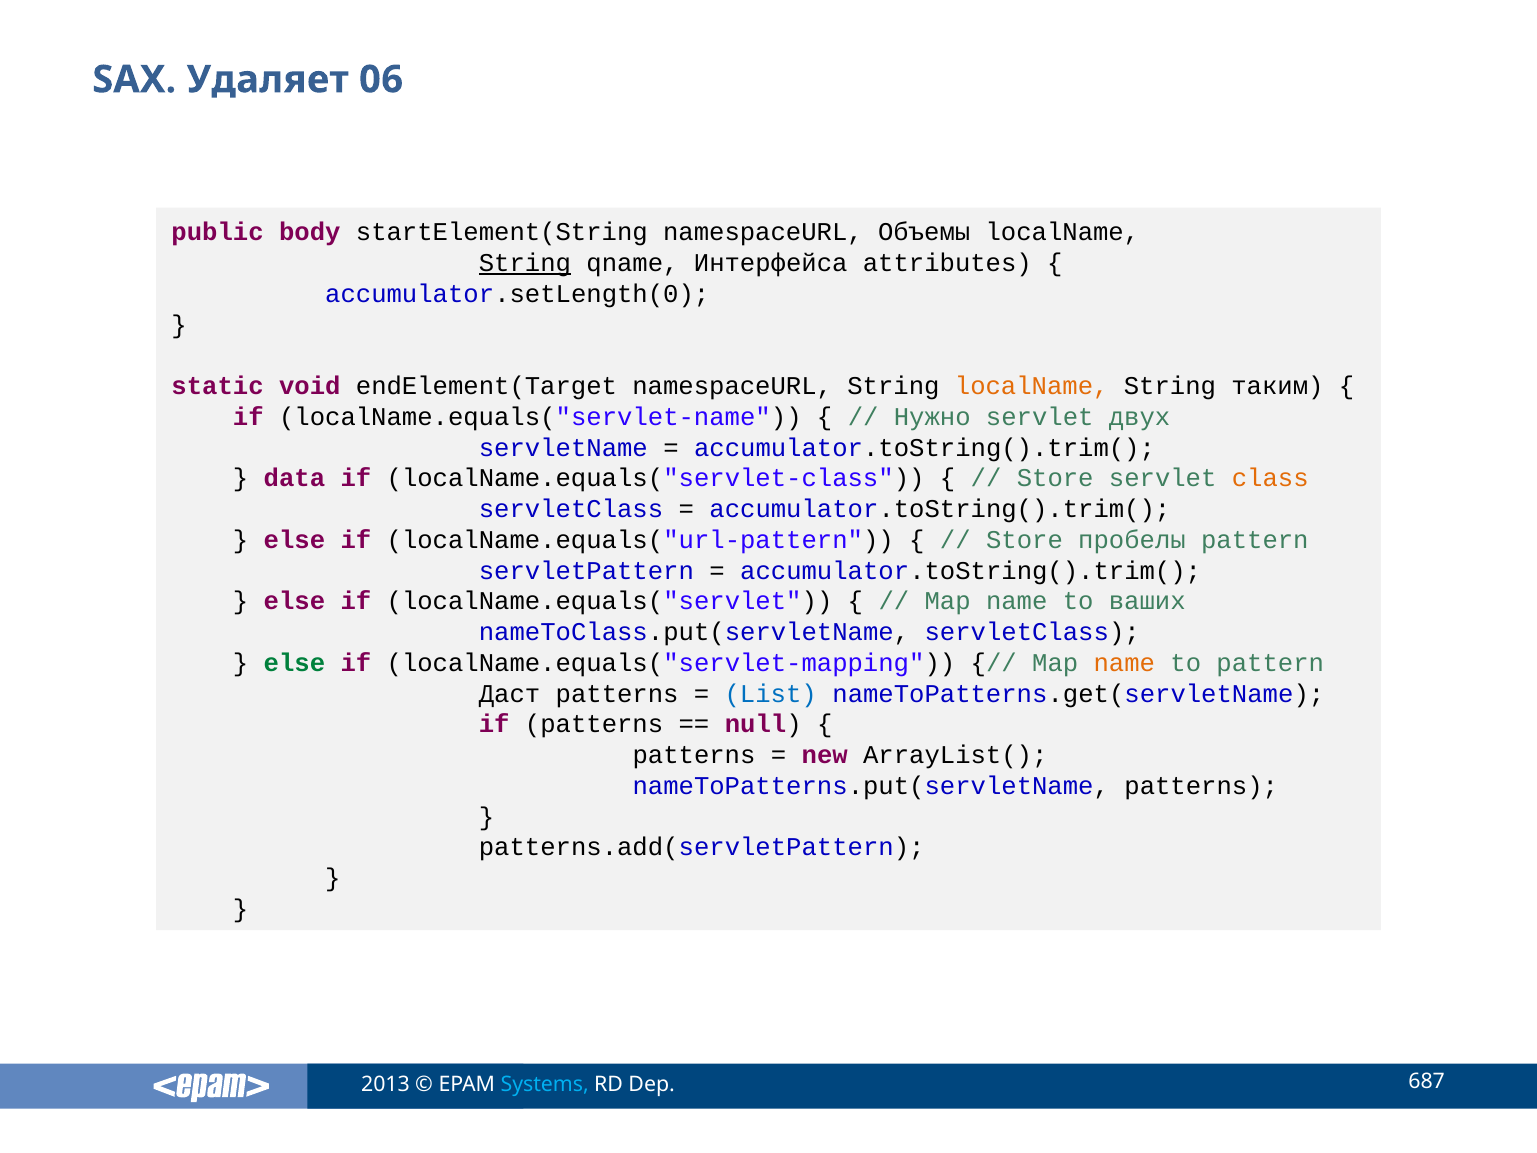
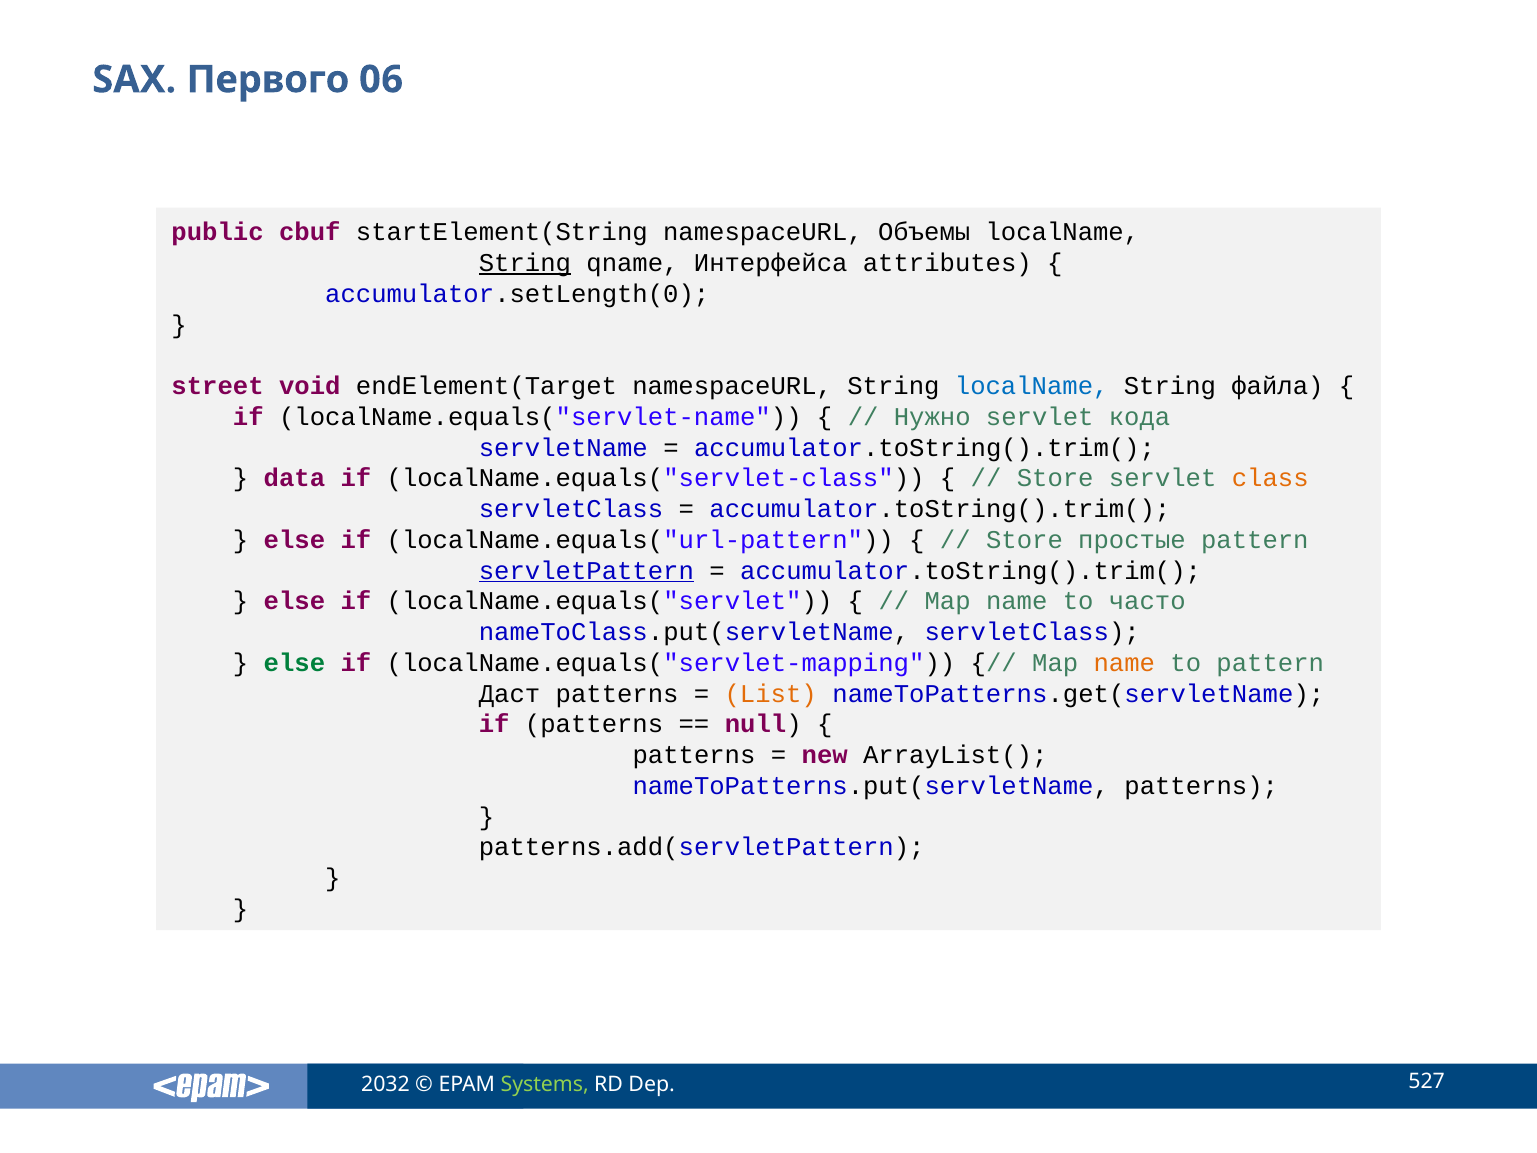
Удаляет: Удаляет -> Первого (268, 80)
body: body -> cbuf (310, 232)
static: static -> street (218, 386)
localName colour: orange -> blue (1032, 386)
таким: таким -> файла (1277, 386)
двух: двух -> кода (1140, 417)
пробелы: пробелы -> простые (1132, 540)
servletPattern underline: none -> present (586, 571)
ваших: ваших -> часто (1147, 601)
List colour: blue -> orange (771, 694)
2013: 2013 -> 2032 (386, 1084)
Systems colour: light blue -> light green (545, 1084)
687: 687 -> 527 (1427, 1081)
